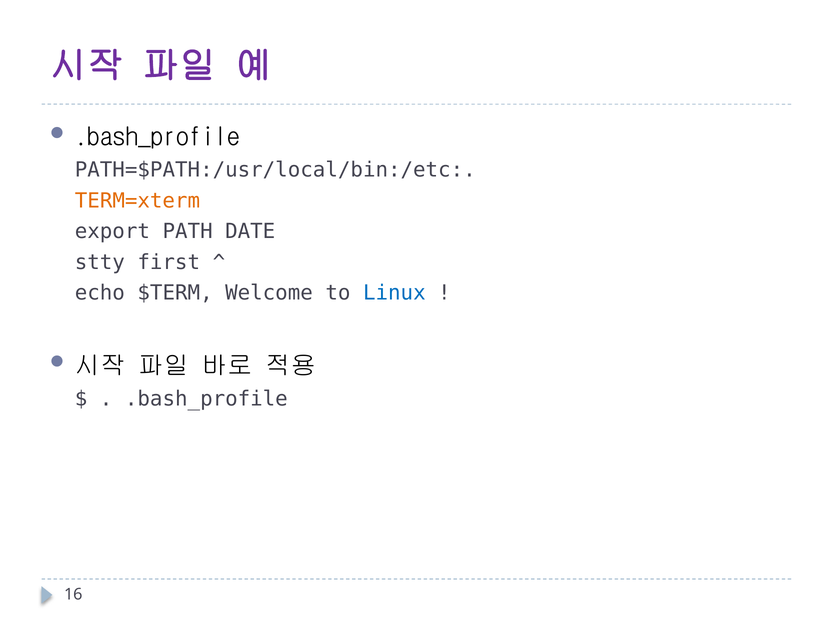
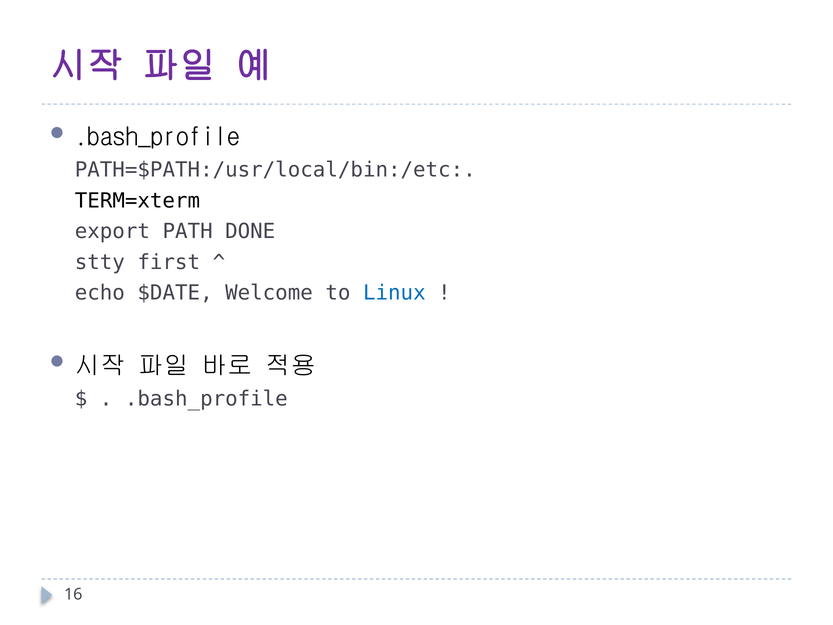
TERM=xterm colour: orange -> black (137, 201)
DATE: DATE -> DONE (250, 231)
$TERM: $TERM -> $DATE (175, 293)
